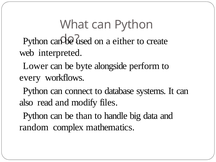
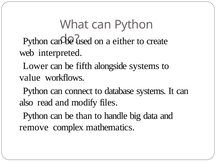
byte: byte -> fifth (84, 66)
alongside perform: perform -> systems (144, 66)
every: every -> value (30, 78)
random: random -> remove (34, 127)
